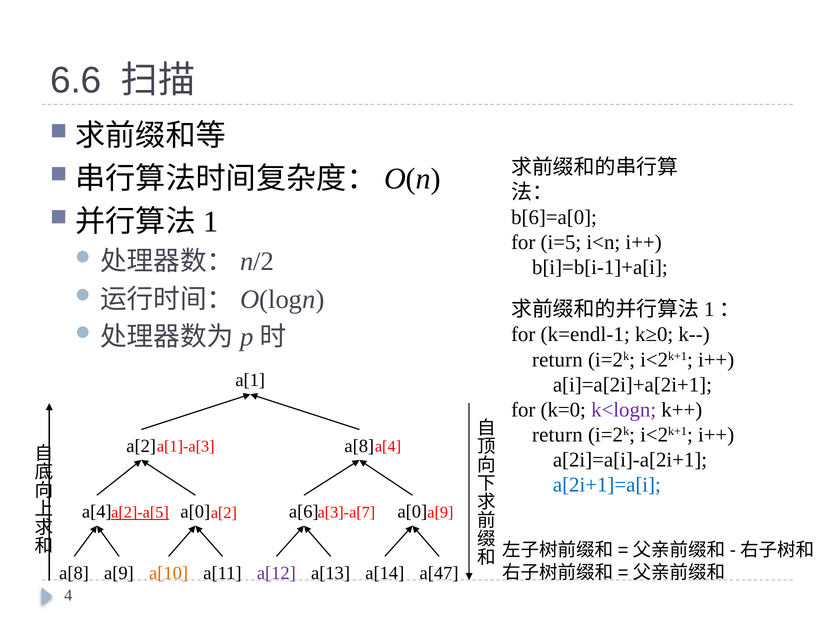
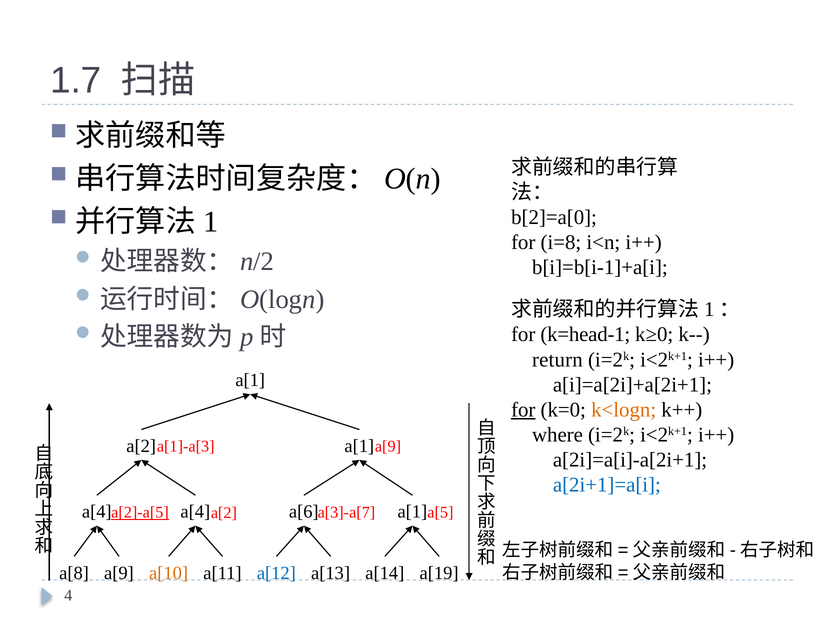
6.6: 6.6 -> 1.7 (76, 80)
b[6]=a[0: b[6]=a[0 -> b[2]=a[0 (554, 217)
i=5: i=5 -> i=8 (561, 242)
k=endl-1: k=endl-1 -> k=head-1 (585, 335)
for underline: none -> present (523, 410)
k<logn colour: purple -> orange (624, 410)
return: return -> where (557, 435)
a[2 a[8: a[8 -> a[1 (359, 446)
a[4: a[4 -> a[9 (388, 447)
a[4 a[0: a[0 -> a[4 (195, 512)
a[6 a[0: a[0 -> a[1 (412, 512)
a[9: a[9 -> a[5 (440, 512)
a[12 colour: purple -> blue (276, 573)
a[47: a[47 -> a[19 (439, 573)
